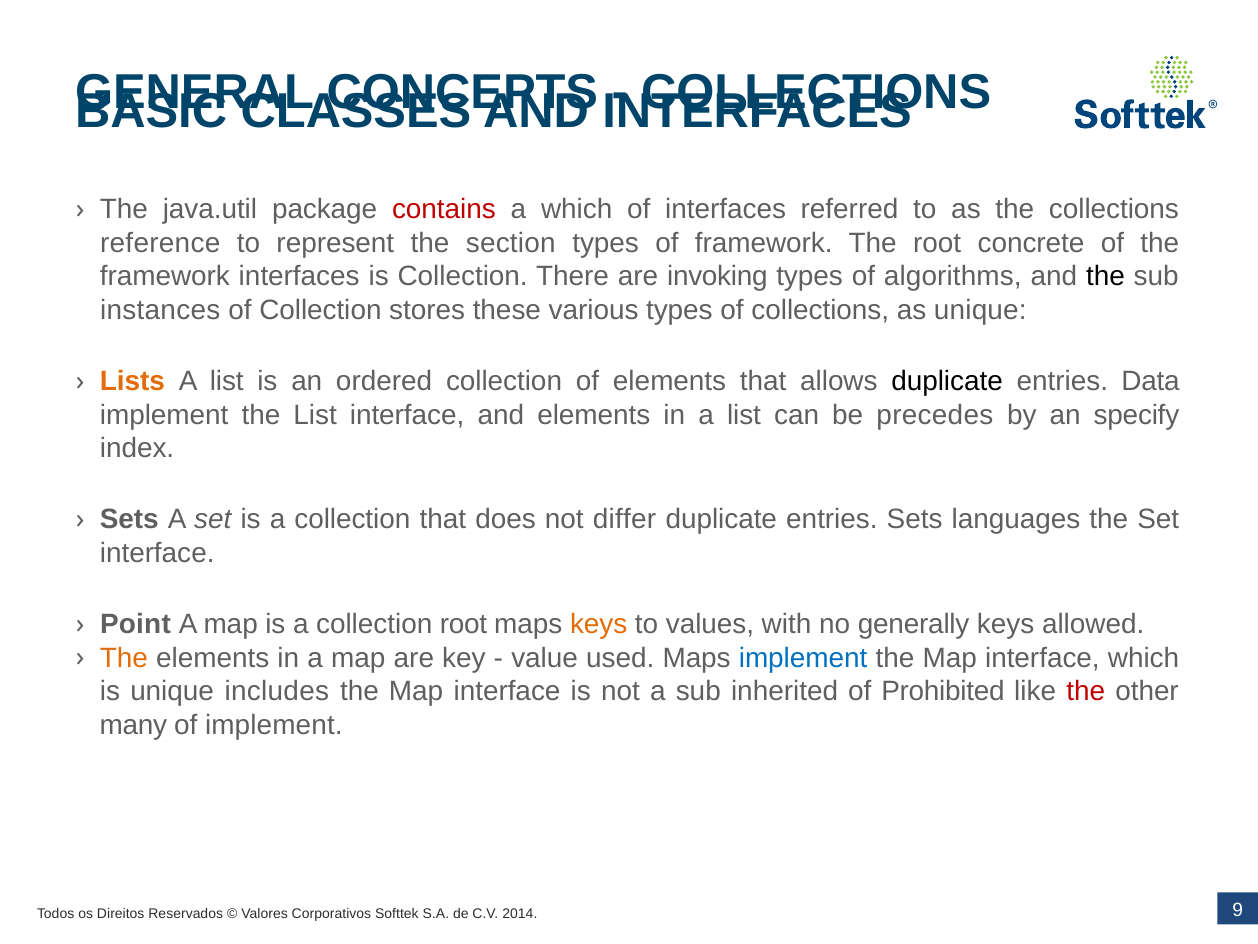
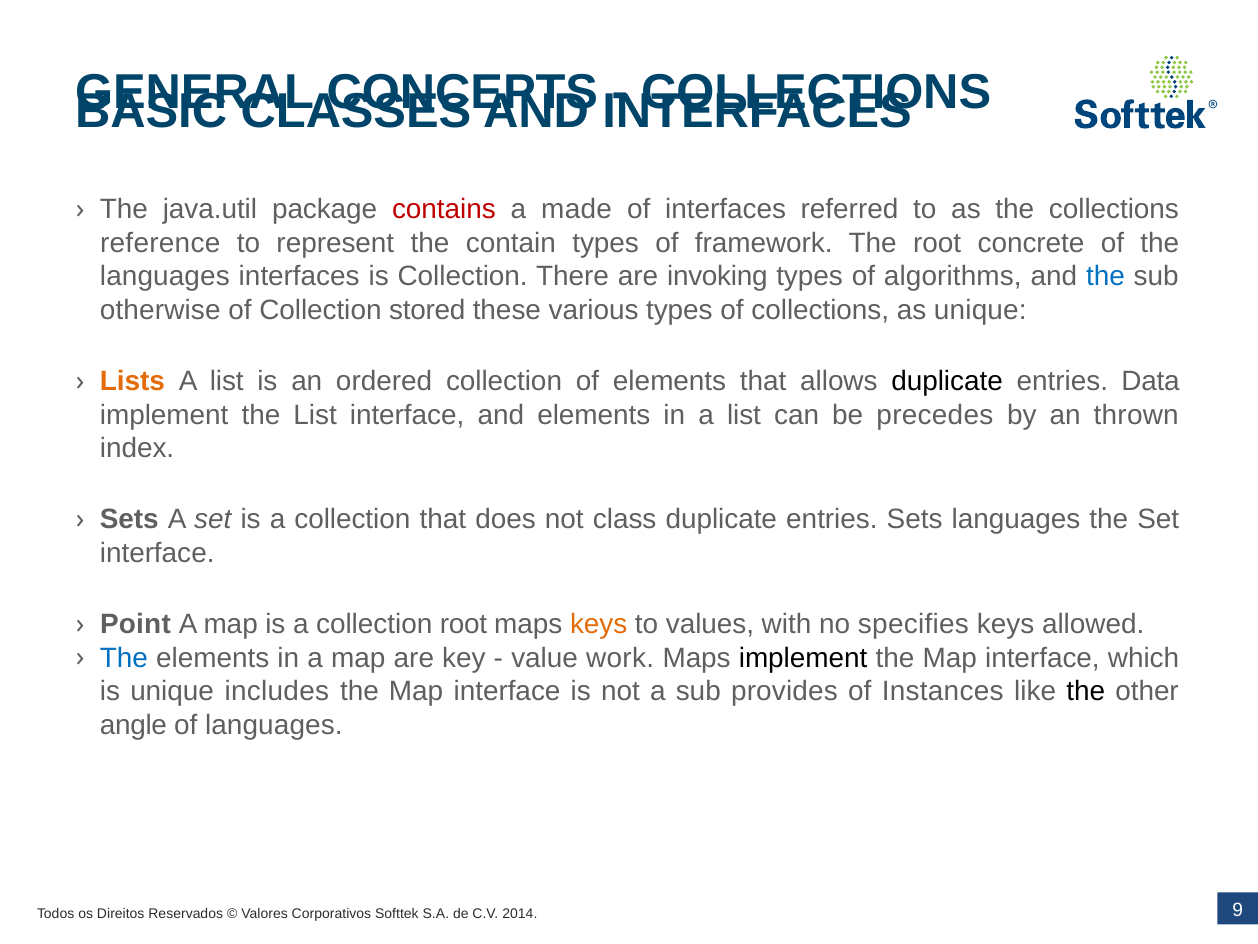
a which: which -> made (577, 209)
section: section -> contain (511, 243)
framework: framework -> languages (165, 276)
the colour: black -> blue (1106, 276)
instances: instances -> otherwise (160, 310)
stores: stores -> stored (427, 310)
specify: specify -> thrown (1136, 415)
differ: differ -> class (625, 519)
generally: generally -> specifies (913, 624)
The colour: orange -> blue (124, 658)
used: used -> work (620, 658)
implement colour: blue -> black (803, 658)
inherited: inherited -> provides (784, 691)
Prohibited: Prohibited -> Instances (943, 691)
the colour: red -> black (1086, 691)
many: many -> angle (133, 725)
of implement: implement -> languages (274, 725)
